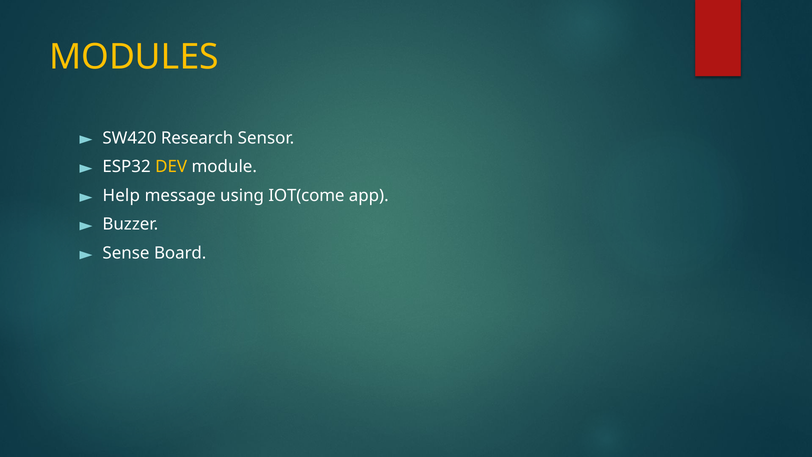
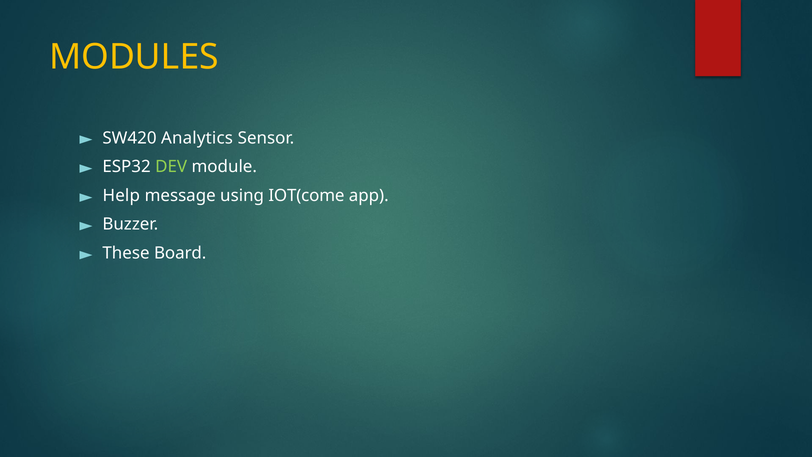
Research: Research -> Analytics (197, 138)
DEV colour: yellow -> light green (171, 167)
Sense: Sense -> These (126, 253)
